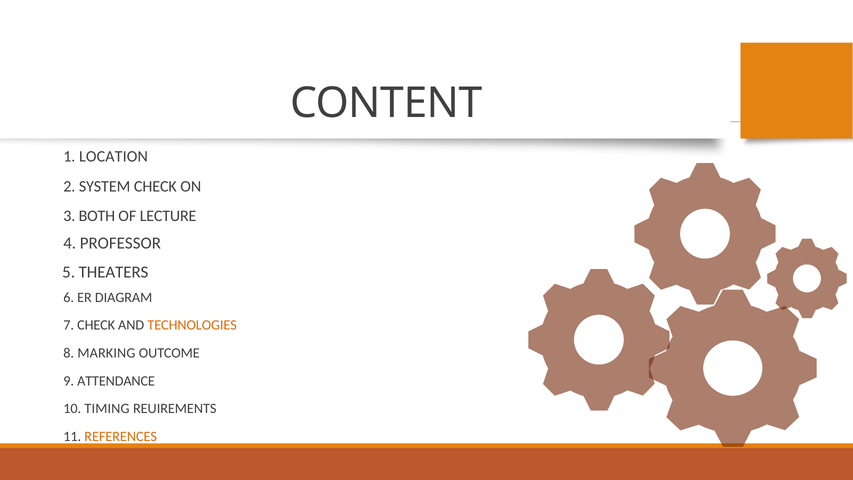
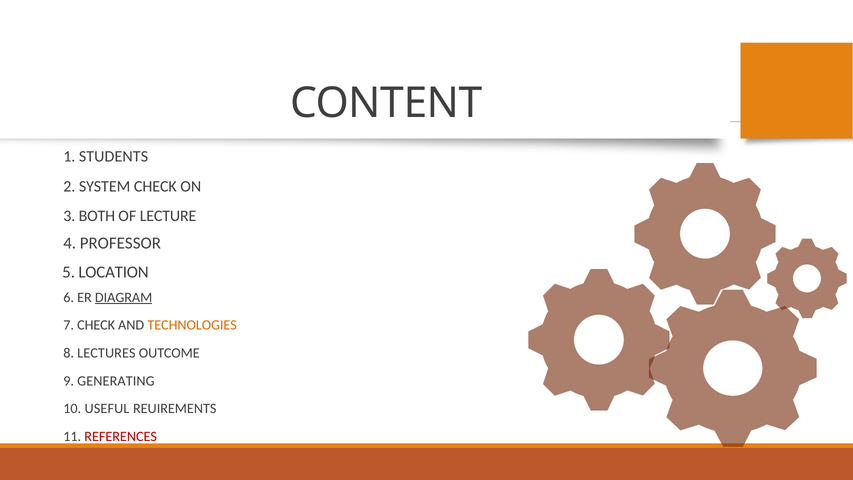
LOCATION: LOCATION -> STUDENTS (114, 157)
THEATERS: THEATERS -> LOCATION (114, 272)
DIAGRAM underline: none -> present (124, 297)
MARKING: MARKING -> LECTURES (106, 353)
ATTENDANCE: ATTENDANCE -> GENERATING (116, 381)
TIMING: TIMING -> USEFUL (107, 409)
REFERENCES colour: orange -> red (121, 436)
